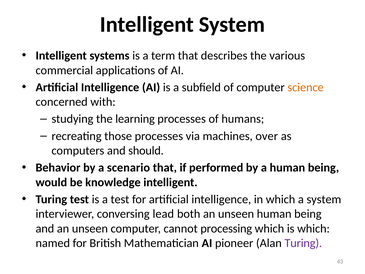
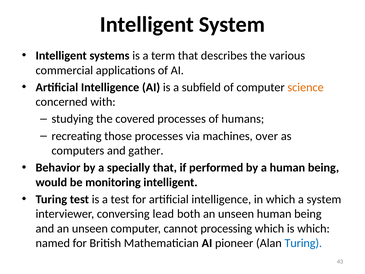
learning: learning -> covered (135, 119)
should: should -> gather (146, 150)
scenario: scenario -> specially (129, 168)
knowledge: knowledge -> monitoring (113, 182)
Turing colour: purple -> blue (303, 243)
